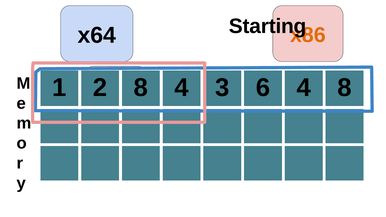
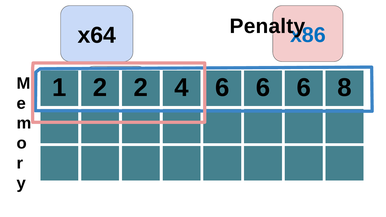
Starting: Starting -> Penalty (267, 26)
x86 colour: orange -> blue (308, 35)
2 8: 8 -> 2 (141, 88)
4 3: 3 -> 6 (222, 88)
4: 4 -> 6 (304, 88)
